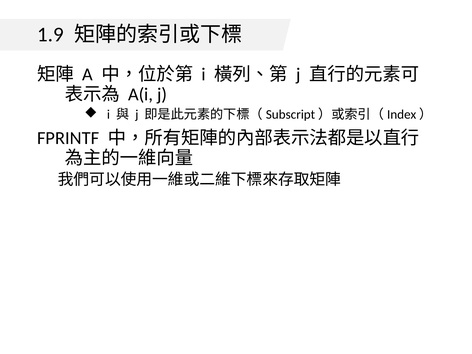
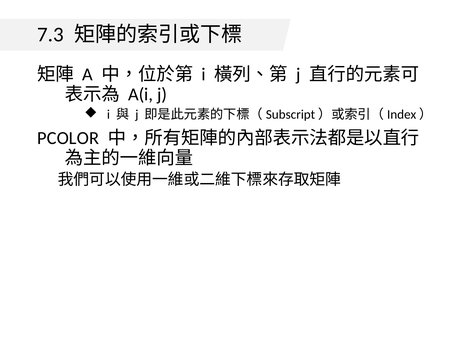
1.9: 1.9 -> 7.3 (50, 35)
FPRINTF: FPRINTF -> PCOLOR (68, 138)
